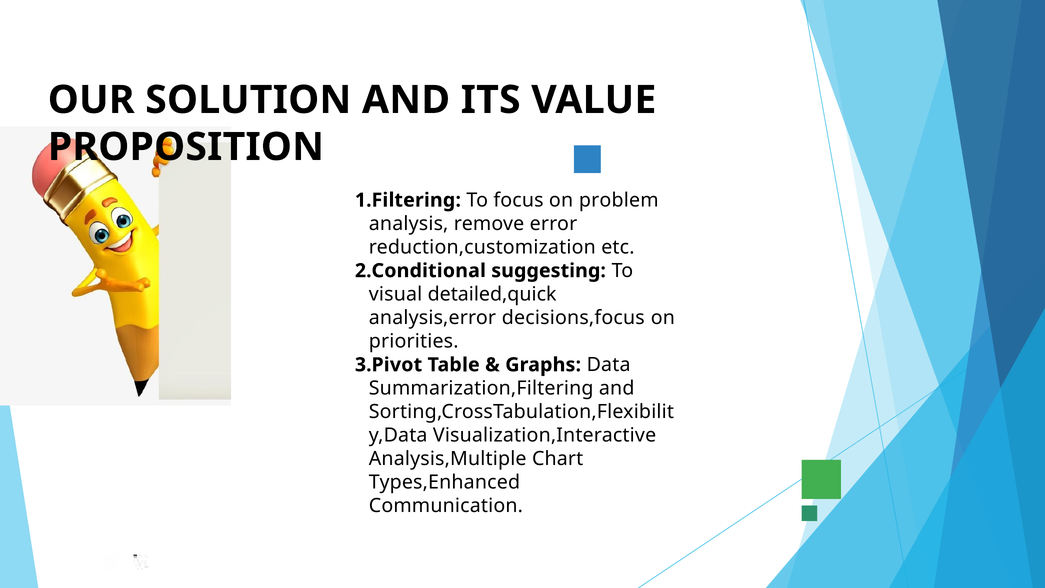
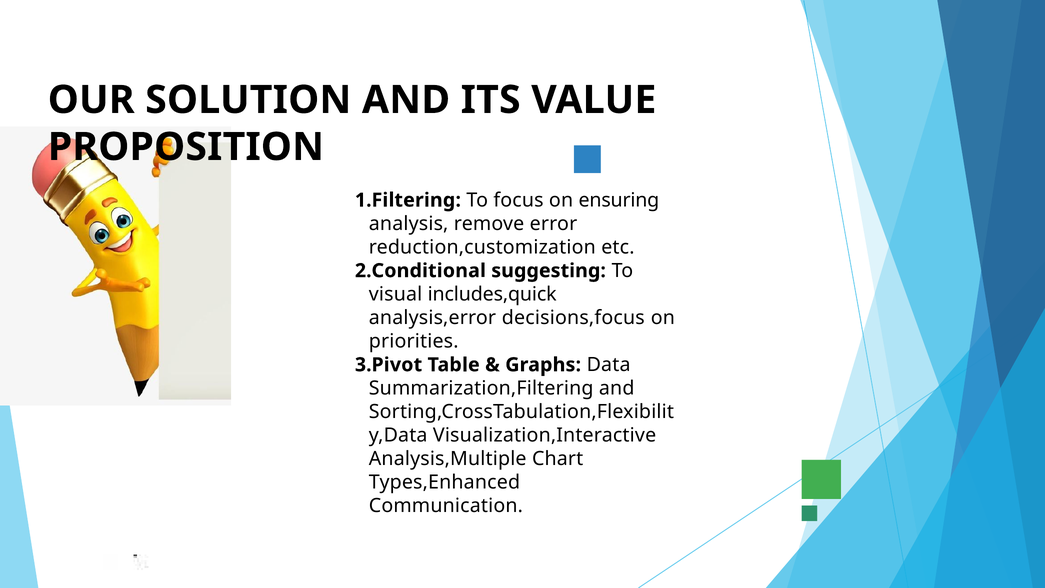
problem: problem -> ensuring (619, 200)
detailed,quick: detailed,quick -> includes,quick (492, 294)
